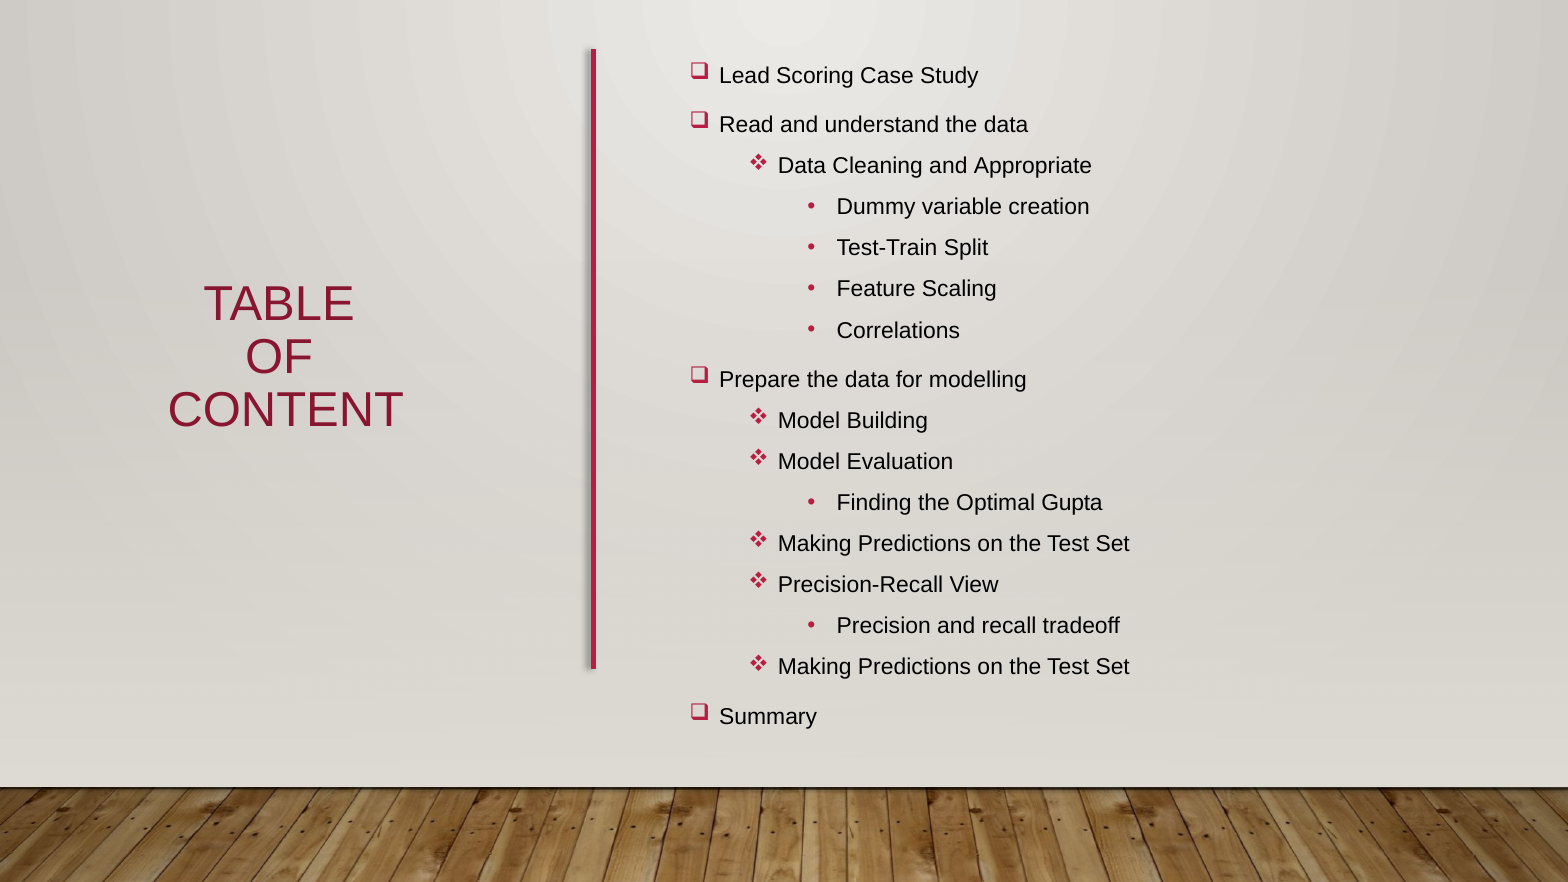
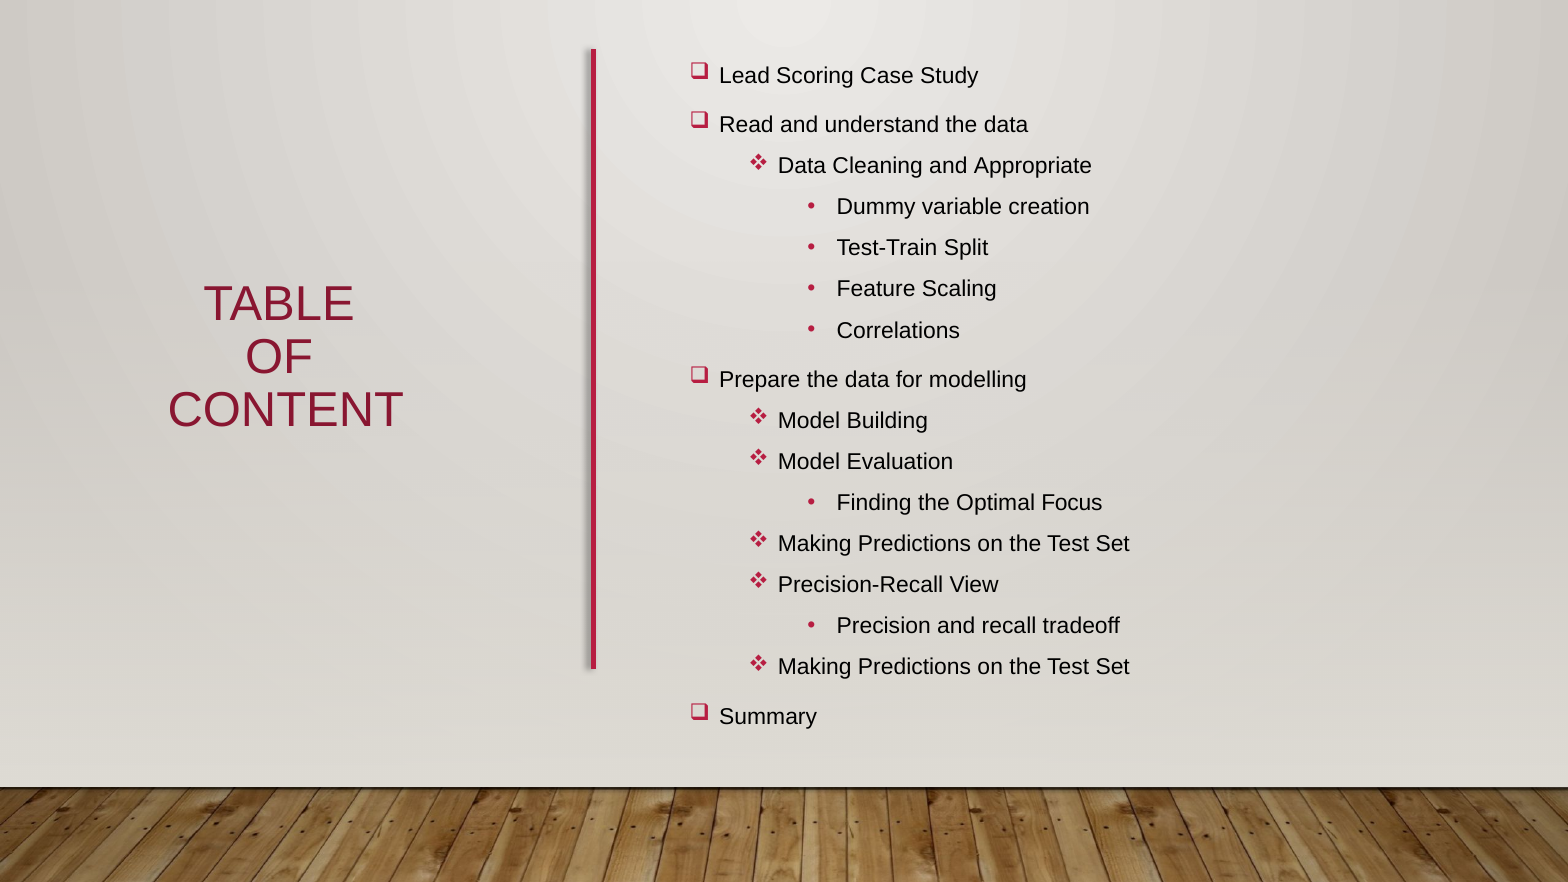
Gupta: Gupta -> Focus (1072, 503)
